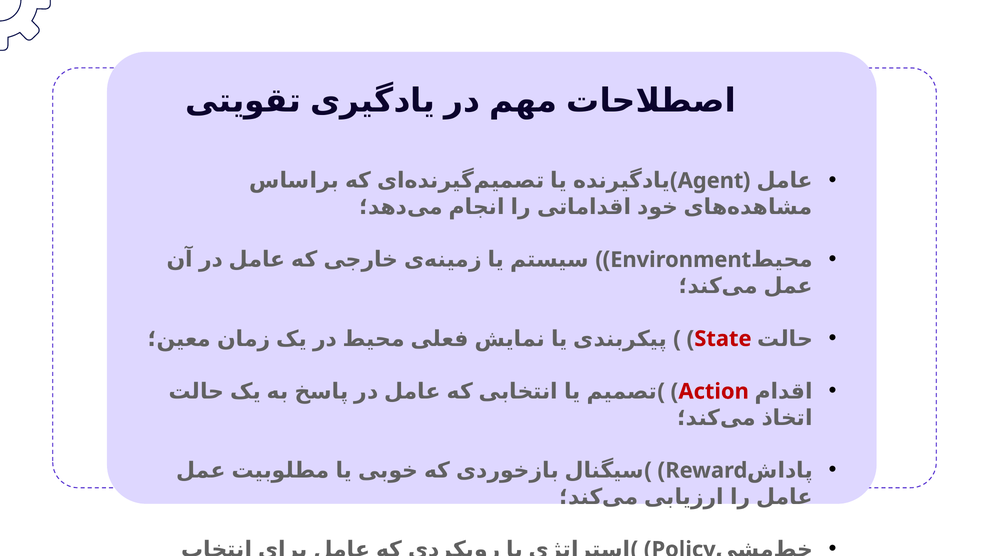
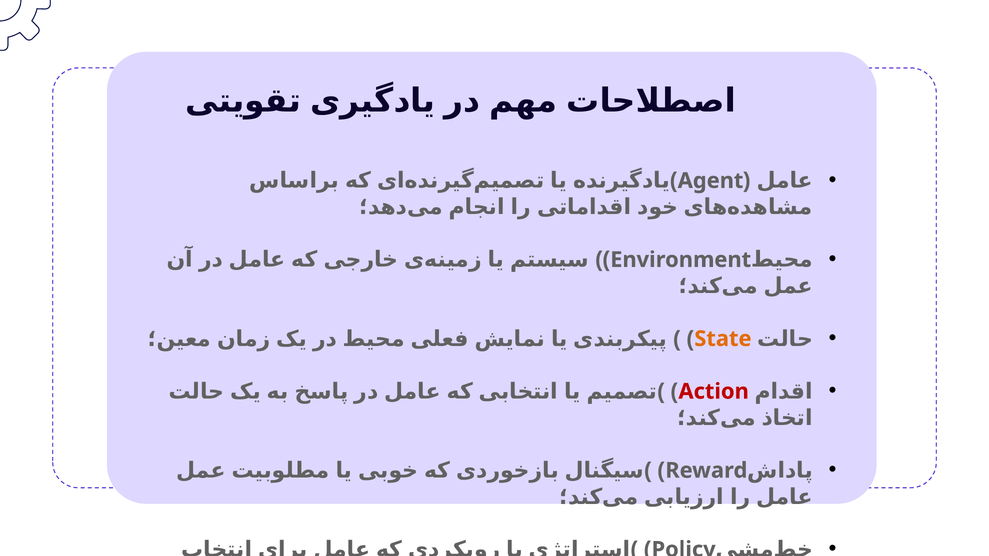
State colour: red -> orange (723, 339)
